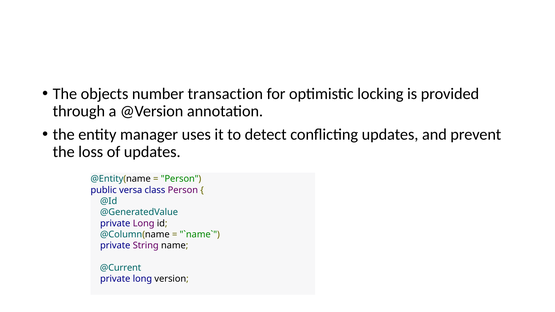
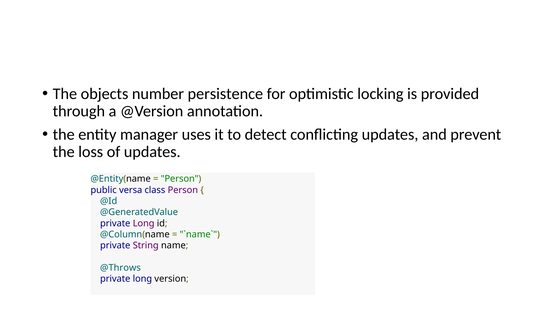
transaction: transaction -> persistence (225, 94)
@Current: @Current -> @Throws (120, 268)
